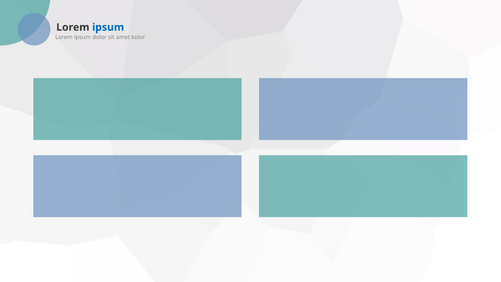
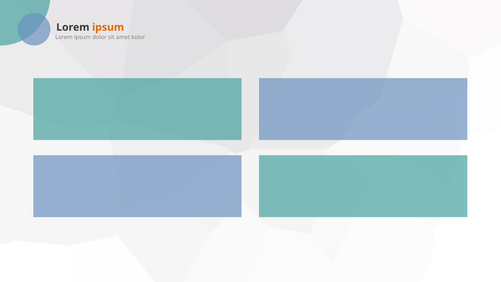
ipsum colour: blue -> orange (108, 27)
